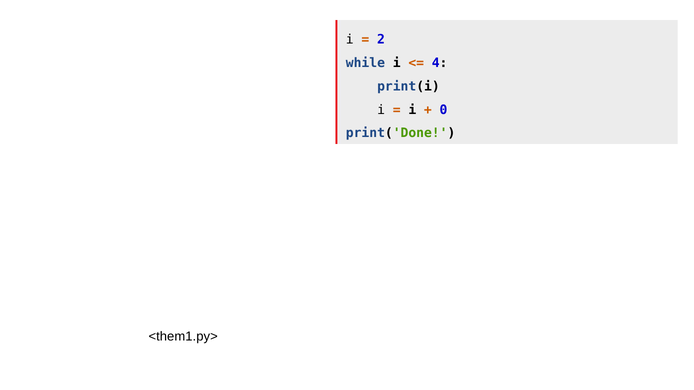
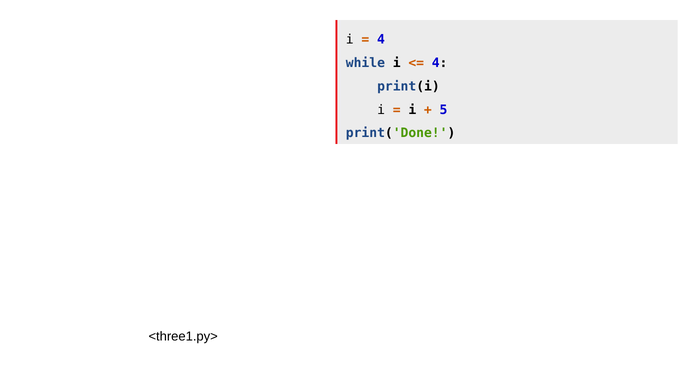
2: 2 -> 4 (381, 40)
0: 0 -> 5 (444, 110)
<them1.py>: <them1.py> -> <three1.py> (183, 337)
